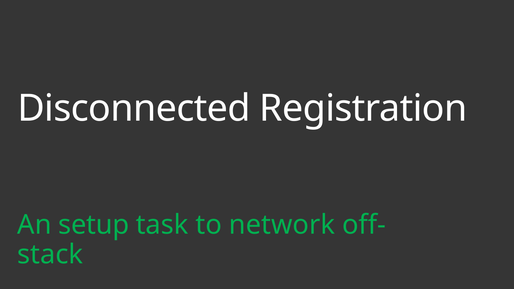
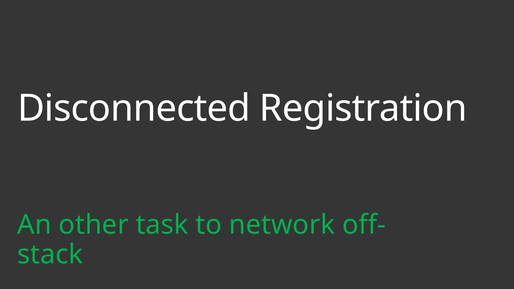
setup: setup -> other (94, 225)
